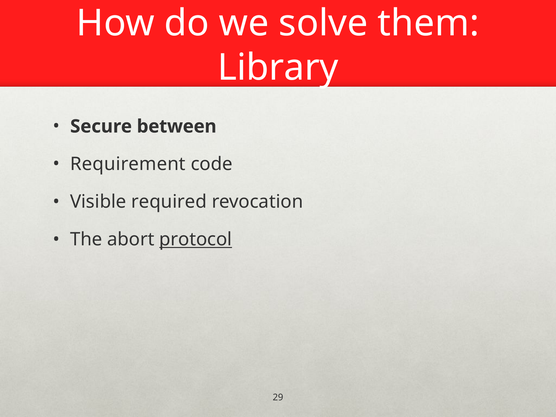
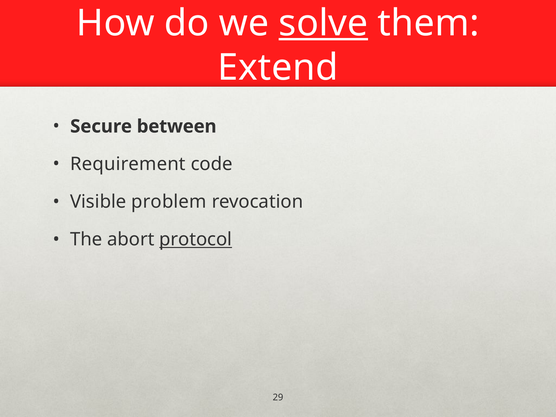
solve underline: none -> present (323, 23)
Library: Library -> Extend (278, 68)
required: required -> problem (169, 202)
